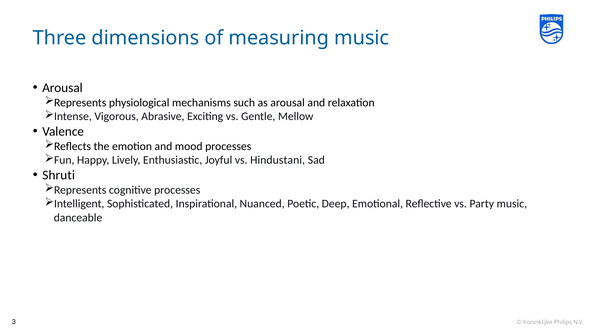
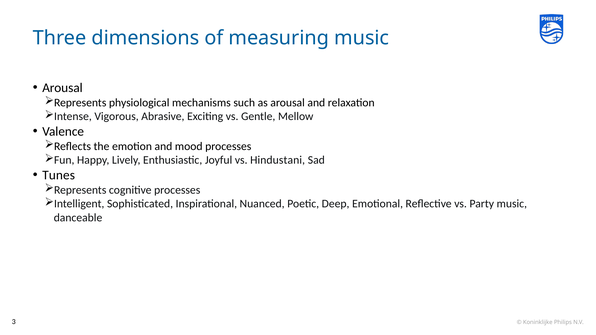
Shruti: Shruti -> Tunes (59, 175)
